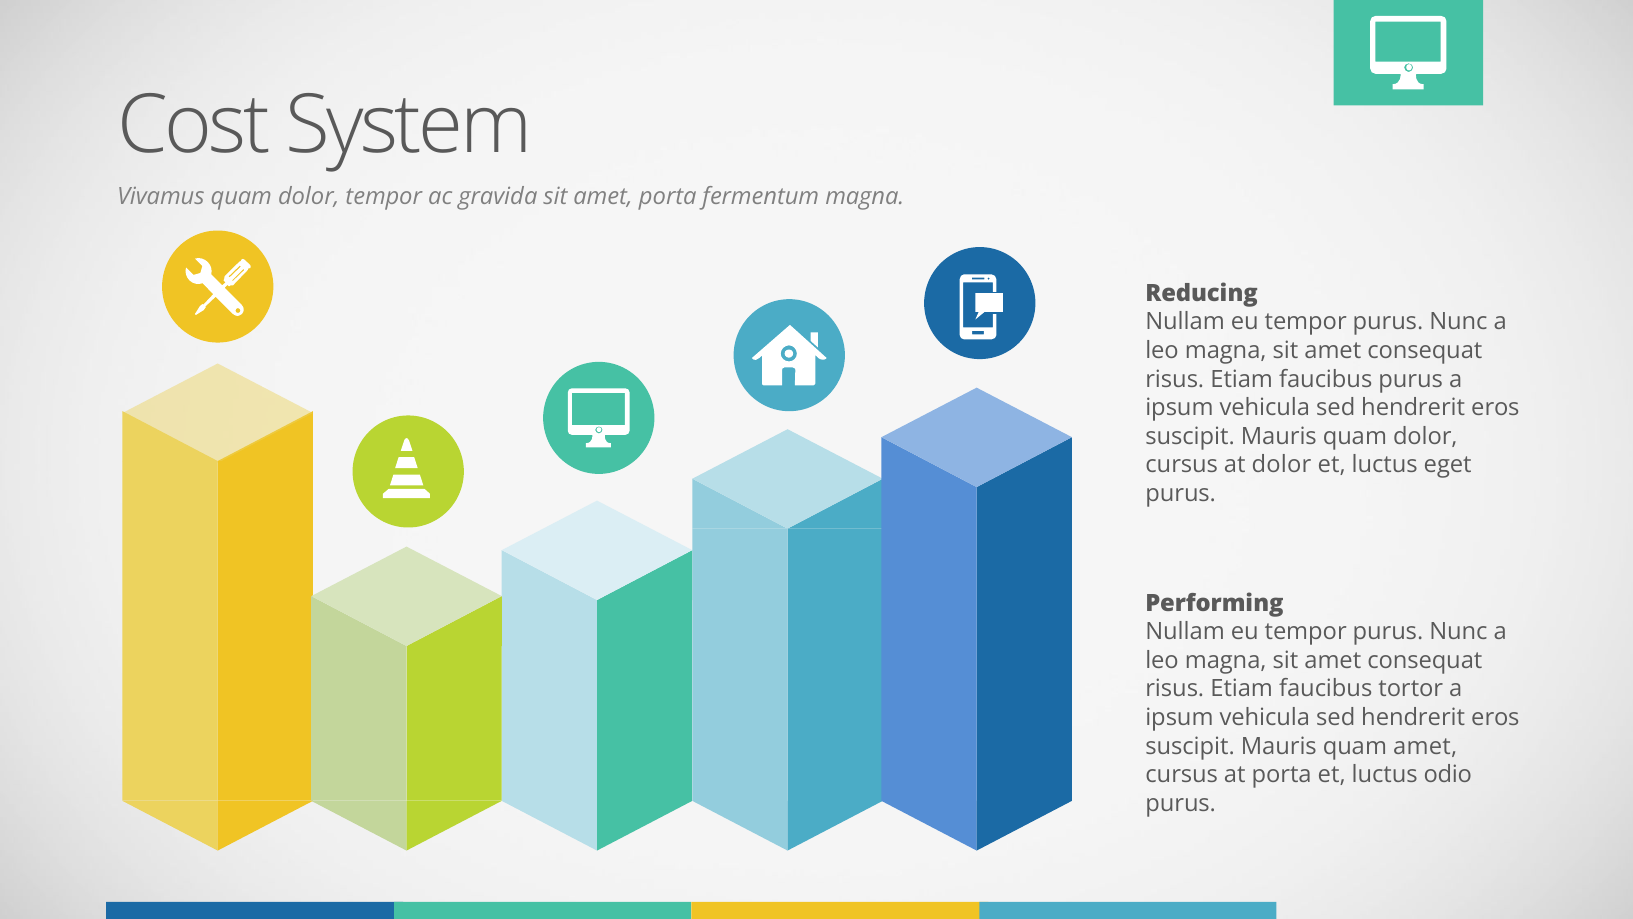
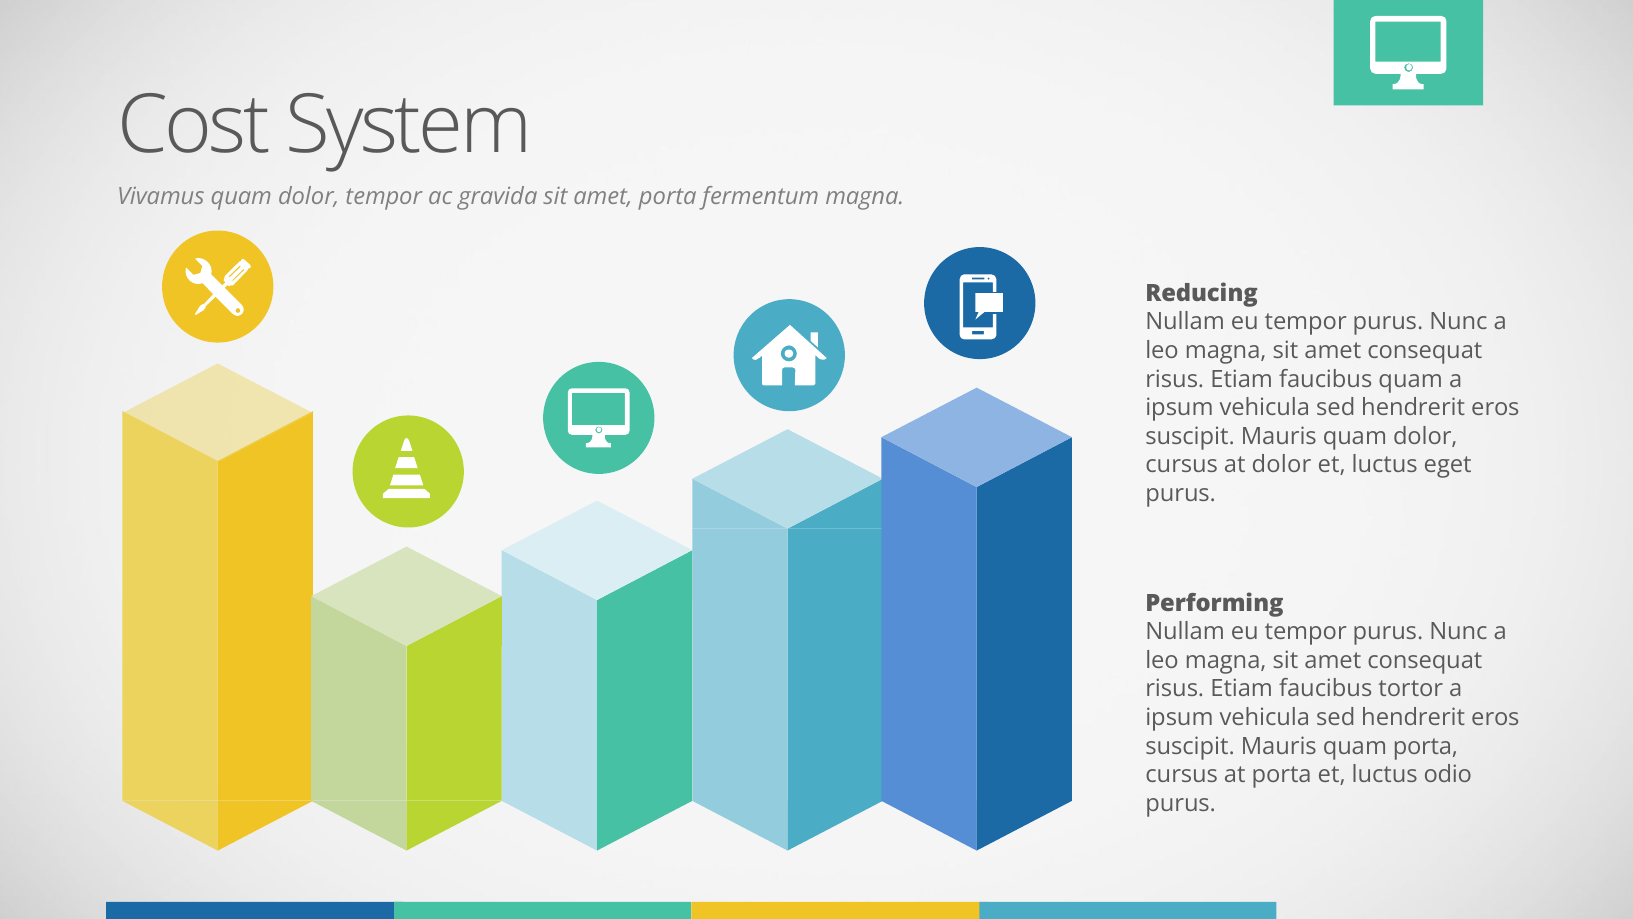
faucibus purus: purus -> quam (1411, 379)
quam amet: amet -> porta (1425, 746)
